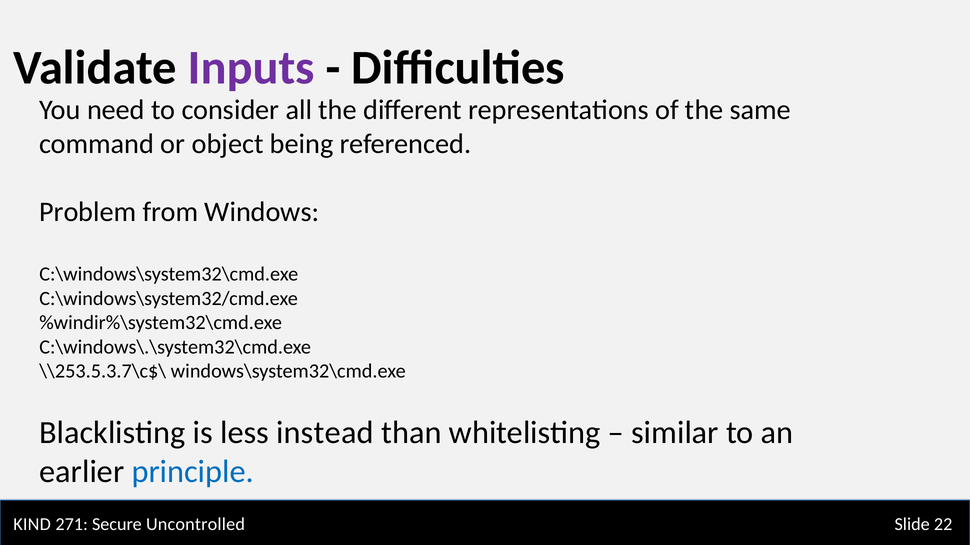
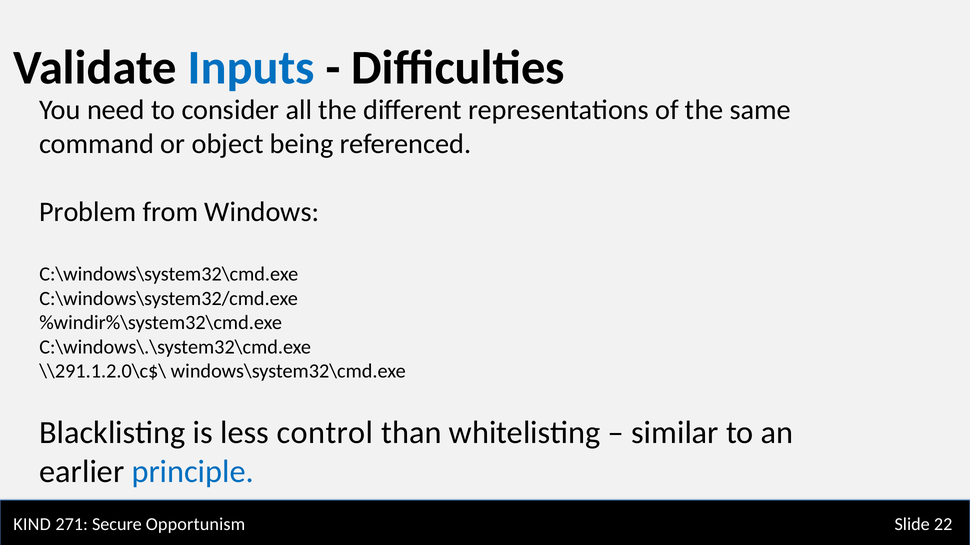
Inputs colour: purple -> blue (251, 68)
\\253.5.3.7\c$\: \\253.5.3.7\c$\ -> \\291.1.2.0\c$\ (103, 372)
instead: instead -> control (325, 433)
Uncontrolled: Uncontrolled -> Opportunism (196, 525)
